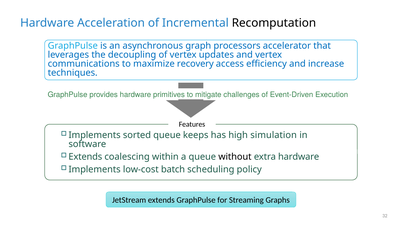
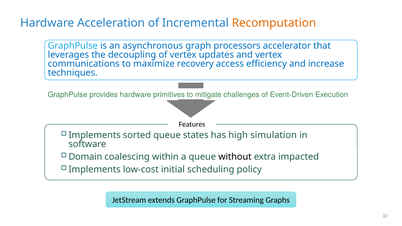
Recomputation colour: black -> orange (274, 23)
keeps: keeps -> states (196, 135)
Extends: Extends -> Domain (85, 157)
extra hardware: hardware -> impacted (299, 157)
batch: batch -> initial (173, 170)
